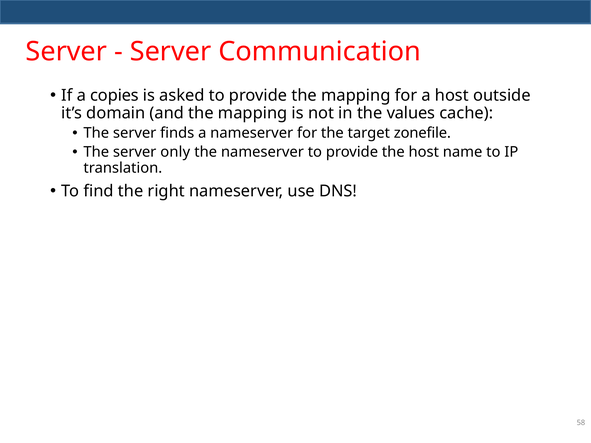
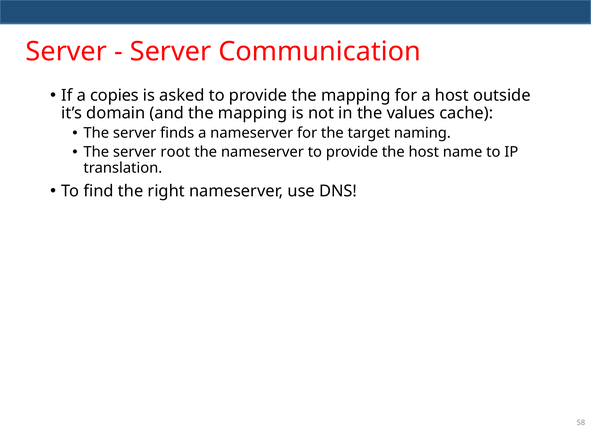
zonefile: zonefile -> naming (422, 133)
only: only -> root (175, 152)
